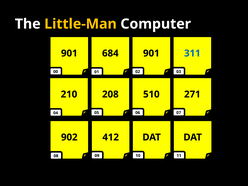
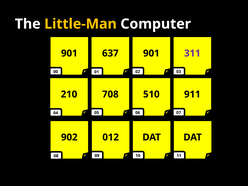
684: 684 -> 637 (110, 53)
311 colour: blue -> purple (192, 53)
208: 208 -> 708 (110, 94)
271: 271 -> 911 (192, 94)
412: 412 -> 012 (111, 137)
